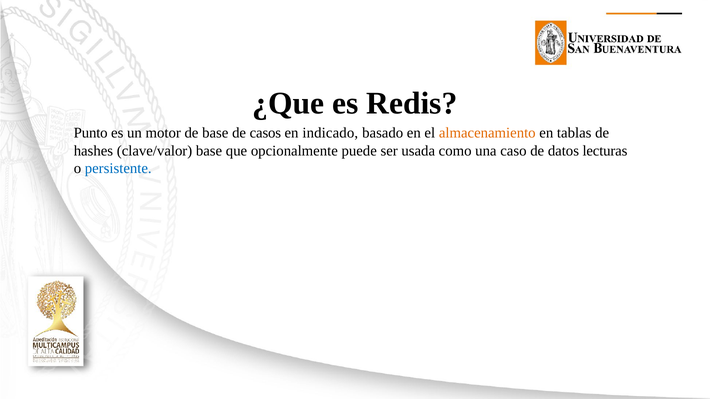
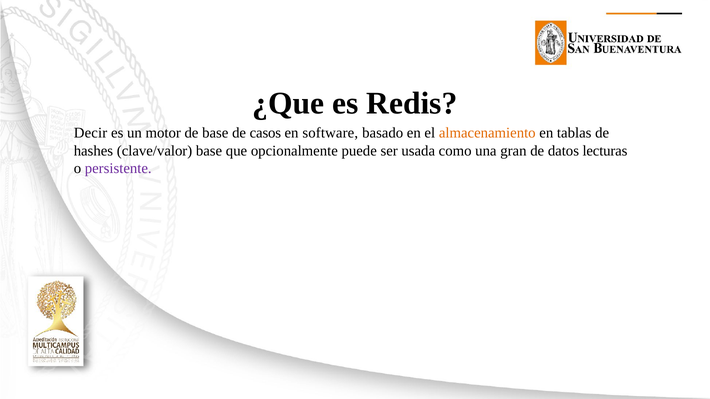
Punto: Punto -> Decir (91, 133)
indicado: indicado -> software (330, 133)
caso: caso -> gran (513, 151)
persistente colour: blue -> purple (118, 169)
